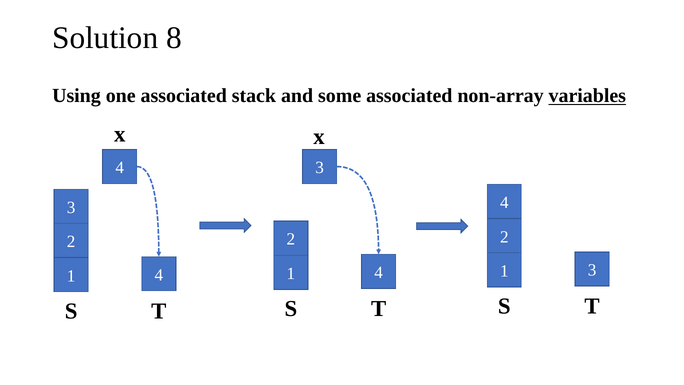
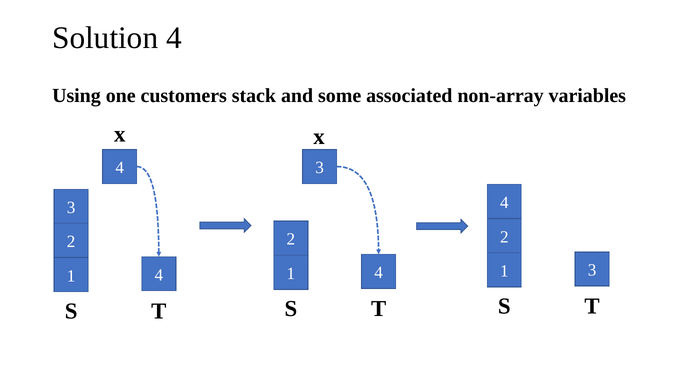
Solution 8: 8 -> 4 (174, 38)
one associated: associated -> customers (184, 96)
variables underline: present -> none (587, 96)
